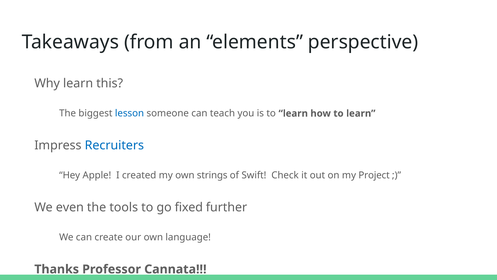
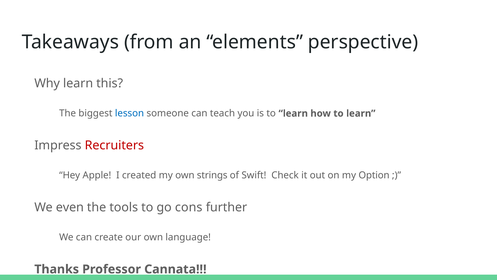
Recruiters colour: blue -> red (114, 145)
Project: Project -> Option (374, 175)
fixed: fixed -> cons (189, 207)
